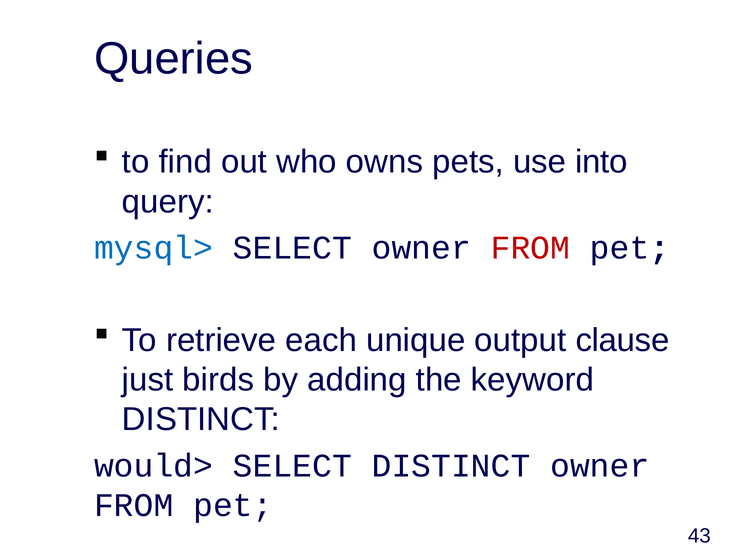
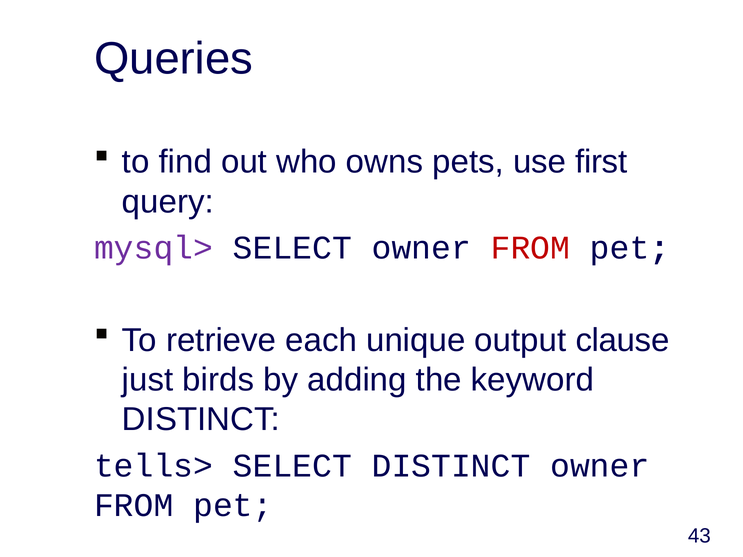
into: into -> first (601, 162)
mysql> colour: blue -> purple (154, 248)
would>: would> -> tells> (154, 466)
